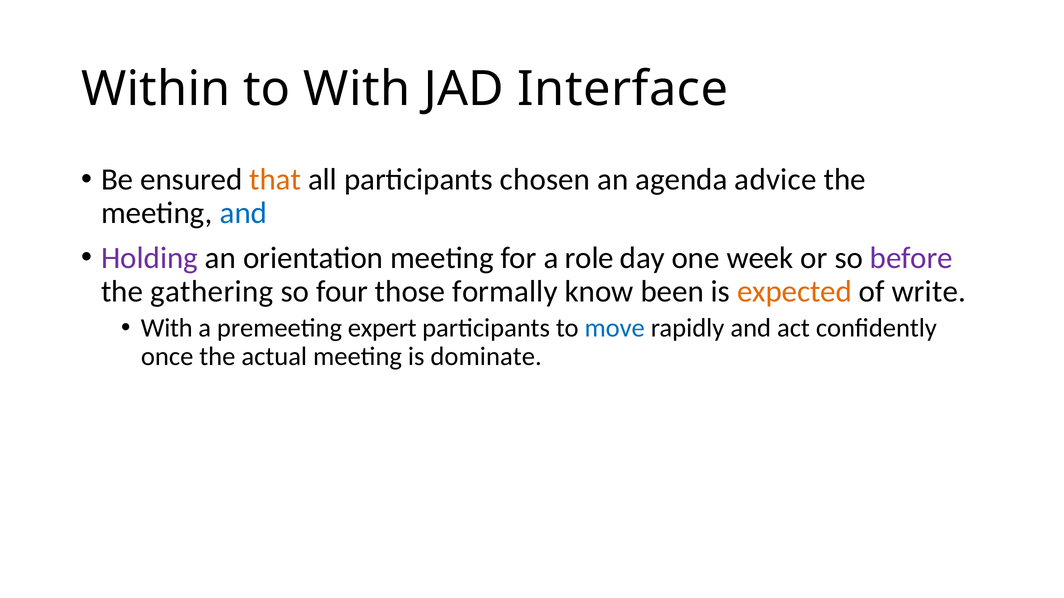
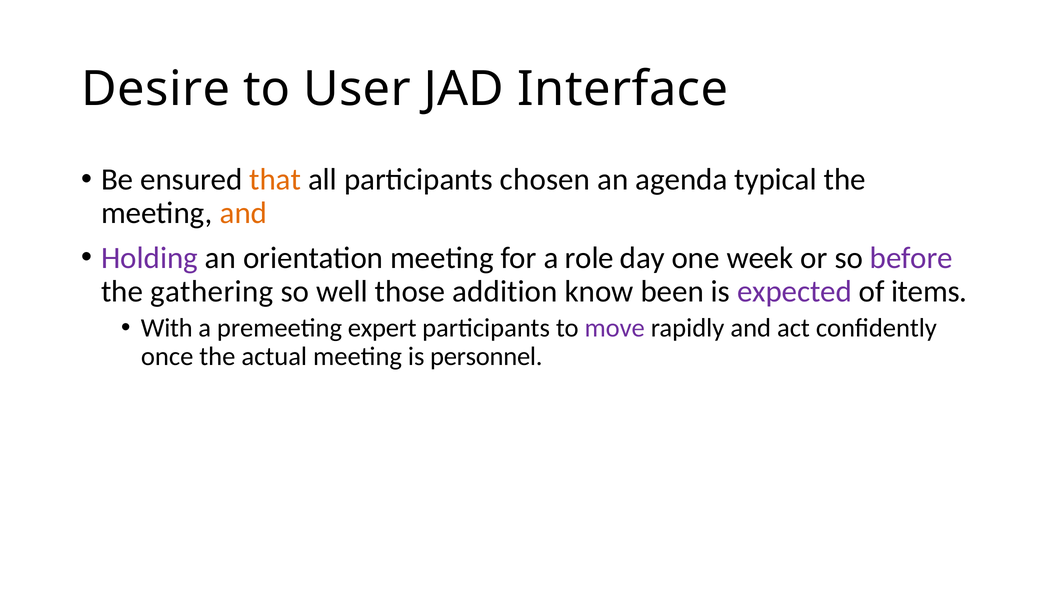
Within: Within -> Desire (156, 89)
to With: With -> User (357, 89)
advice: advice -> typical (776, 180)
and colour: blue -> orange (243, 213)
four: four -> well (342, 292)
formally: formally -> addition (505, 292)
expected colour: orange -> purple (795, 292)
write: write -> items (929, 292)
move colour: blue -> purple (615, 328)
dominate: dominate -> personnel (486, 357)
